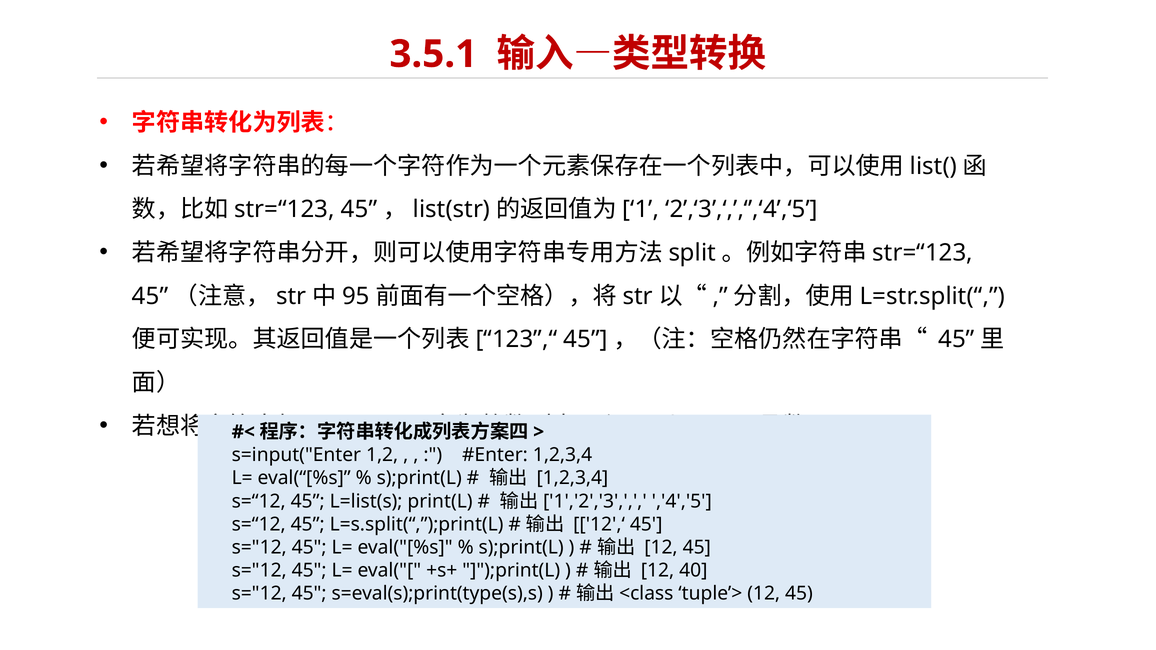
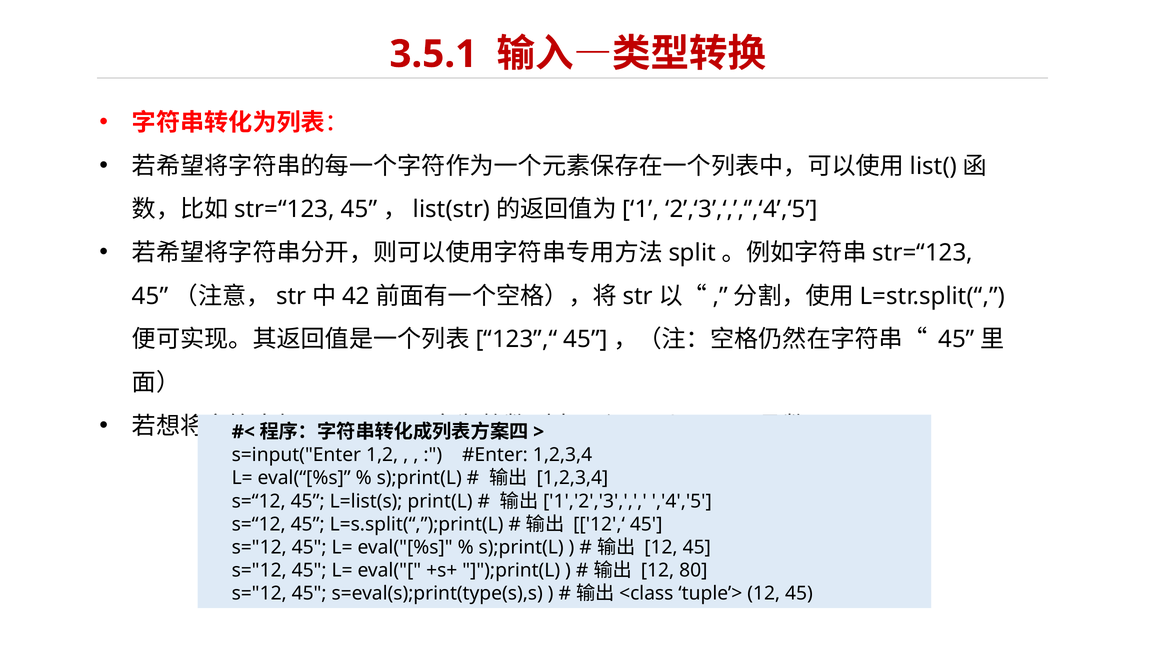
95: 95 -> 42 (356, 296)
40: 40 -> 80 (693, 571)
